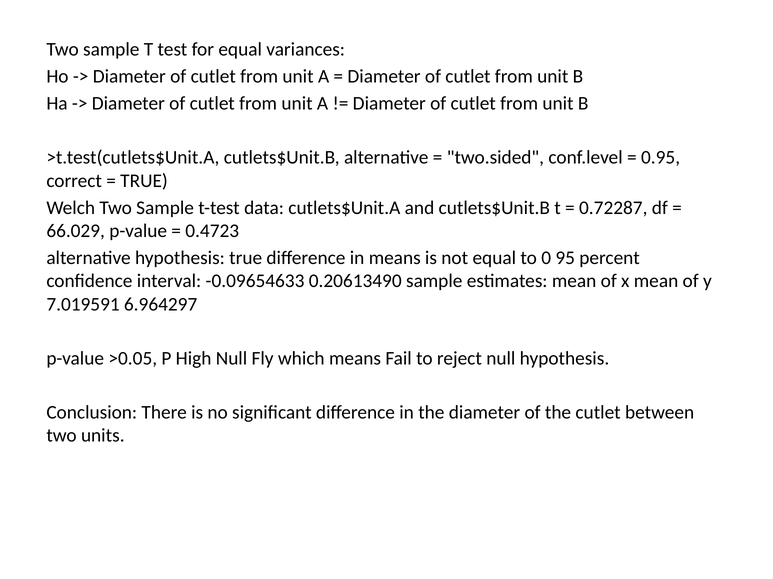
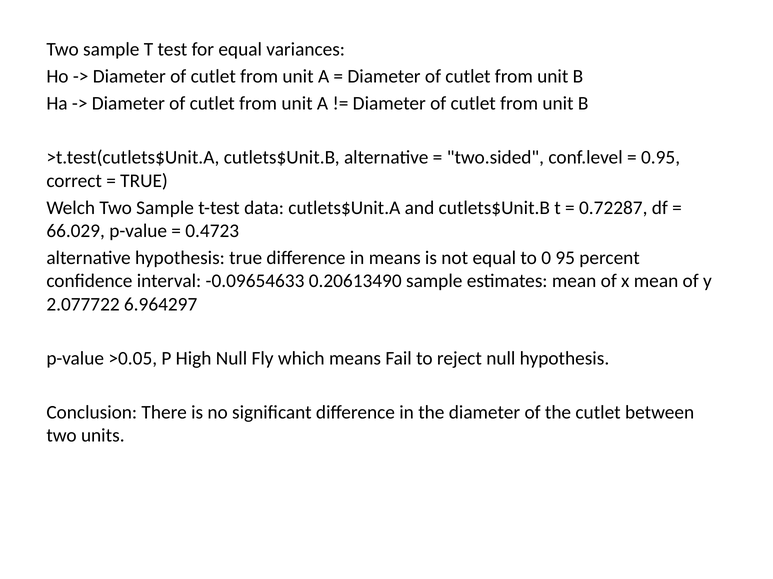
7.019591: 7.019591 -> 2.077722 (83, 305)
